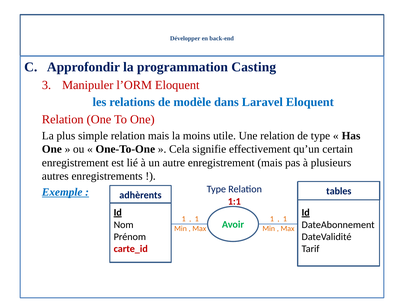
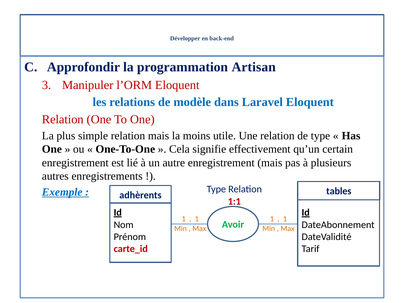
Casting: Casting -> Artisan (254, 67)
